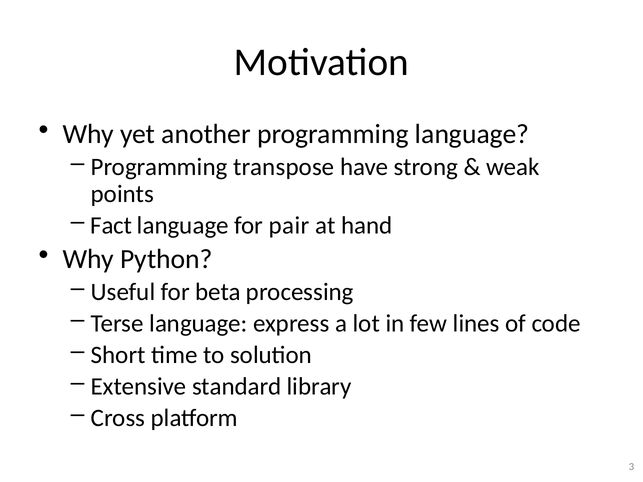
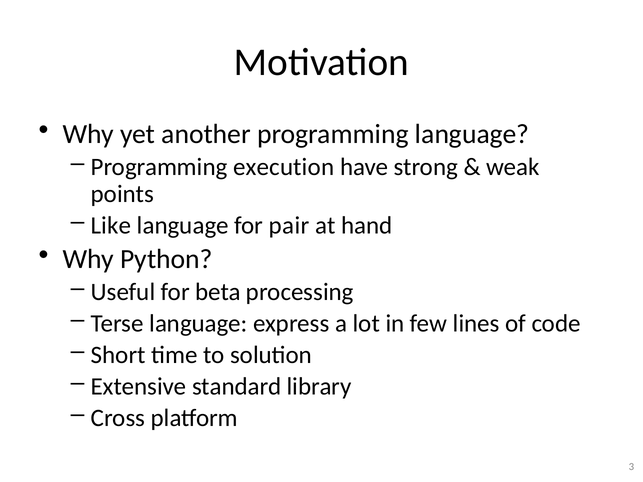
transpose: transpose -> execution (284, 167)
Fact: Fact -> Like (111, 225)
